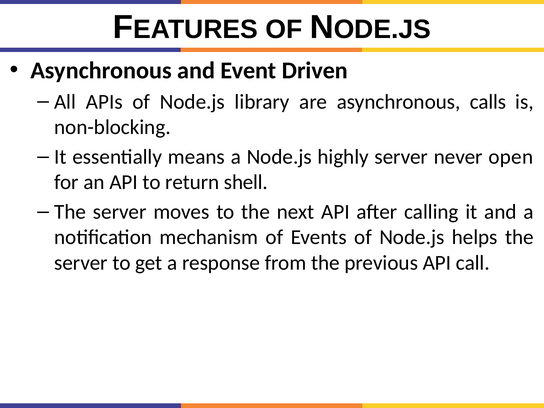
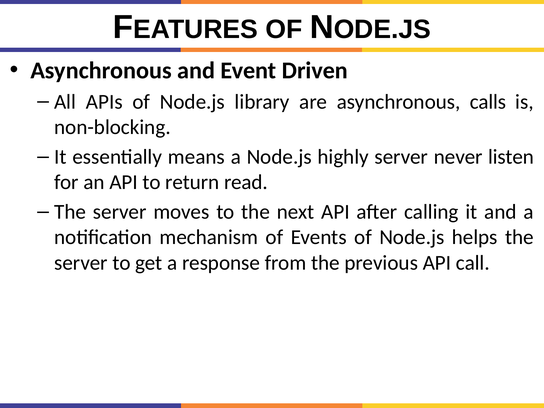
open: open -> listen (511, 157)
shell: shell -> read (246, 182)
